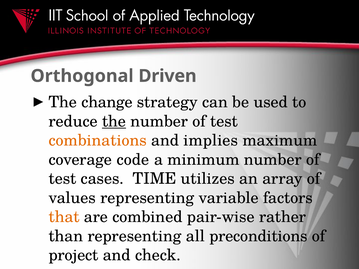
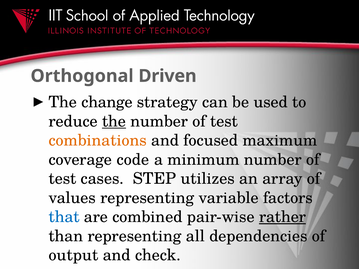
implies: implies -> focused (211, 141)
TIME: TIME -> STEP (154, 179)
that colour: orange -> blue (64, 217)
rather underline: none -> present (282, 217)
preconditions: preconditions -> dependencies (258, 236)
project: project -> output (73, 255)
